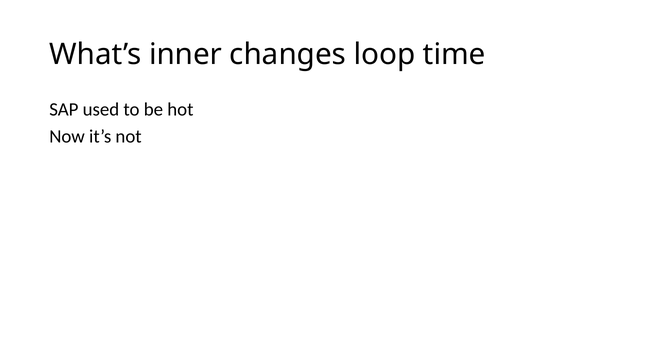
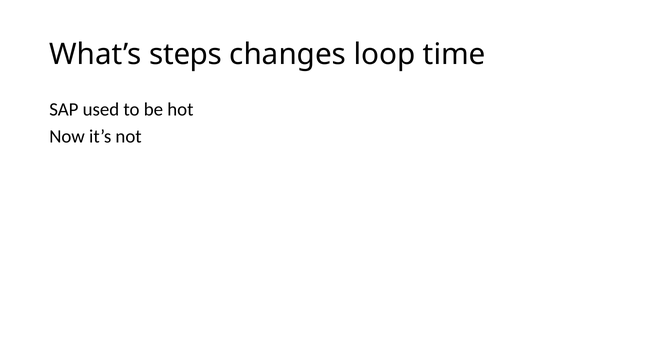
inner: inner -> steps (186, 54)
